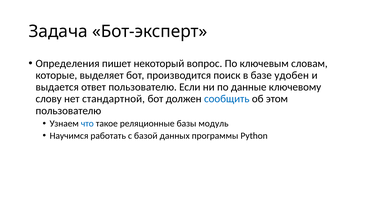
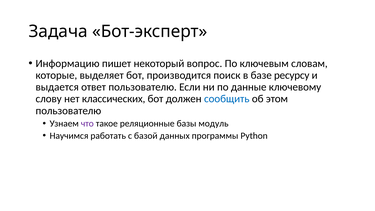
Определения: Определения -> Информацию (68, 63)
удобен: удобен -> ресурсу (292, 75)
стандартной: стандартной -> классических (114, 99)
что colour: blue -> purple (87, 124)
